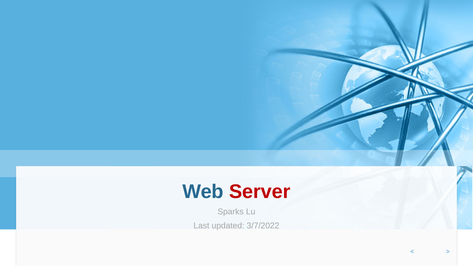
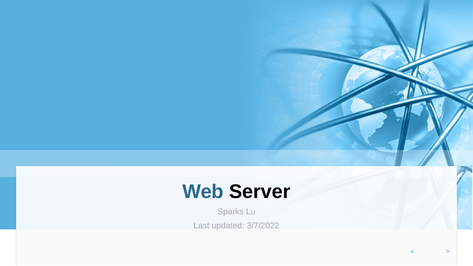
Server colour: red -> black (260, 192)
